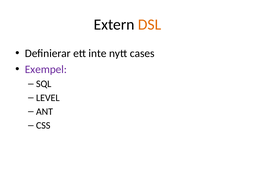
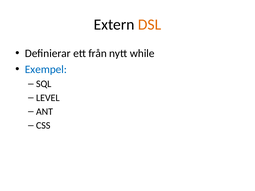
inte: inte -> från (98, 53)
cases: cases -> while (142, 53)
Exempel colour: purple -> blue (46, 69)
